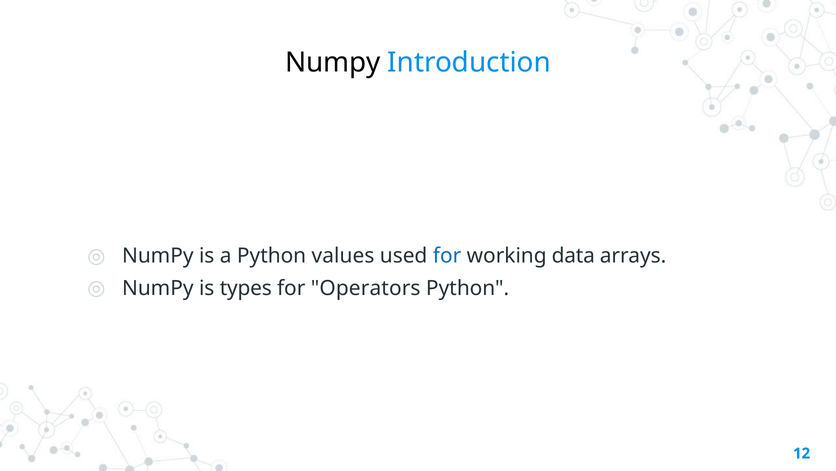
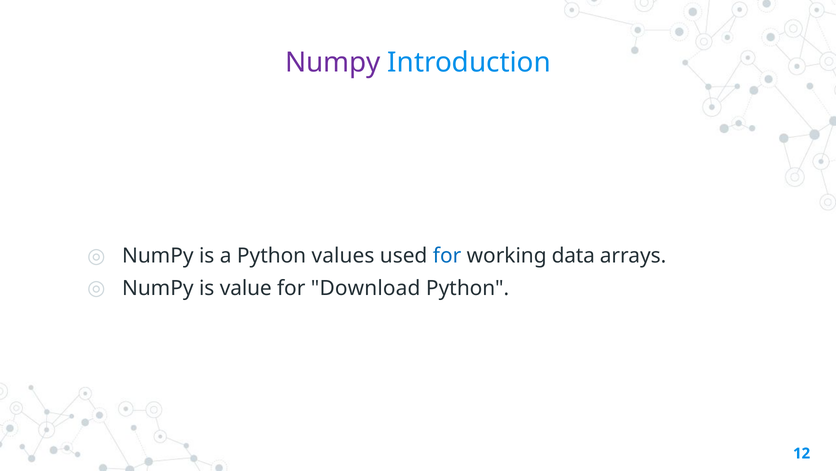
Numpy colour: black -> purple (333, 62)
types: types -> value (246, 288)
Operators: Operators -> Download (366, 288)
